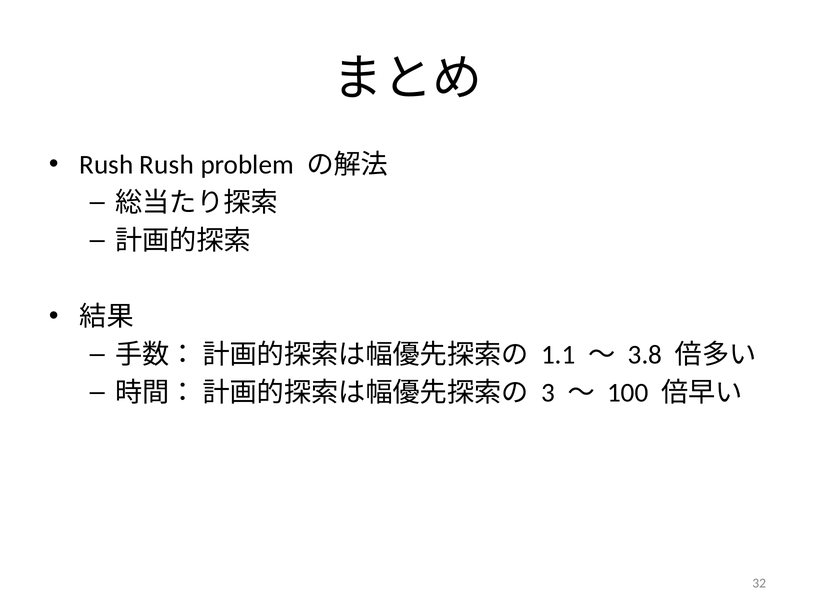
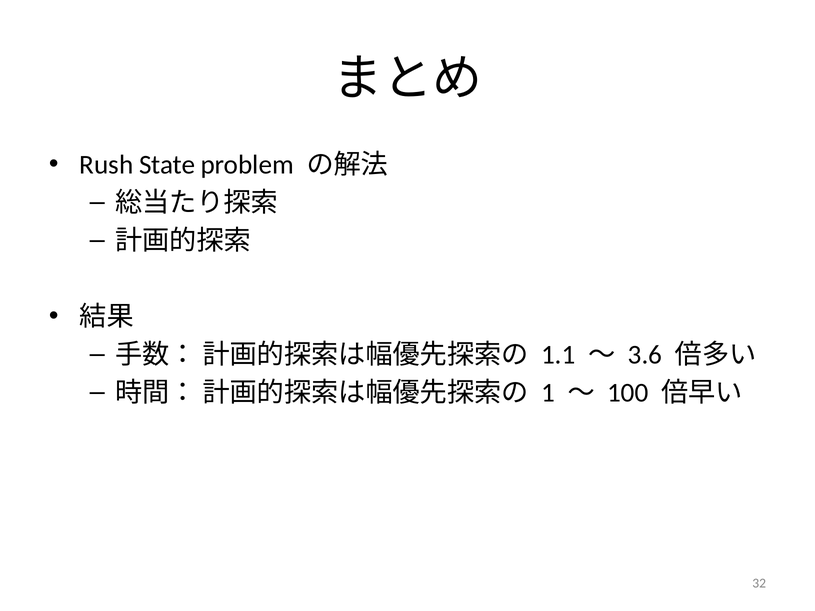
Rush Rush: Rush -> State (167, 165)
3.8: 3.8 -> 3.6 (645, 355)
3: 3 -> 1 (548, 393)
